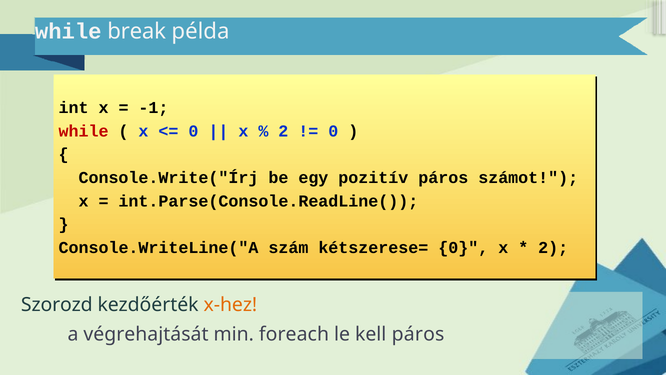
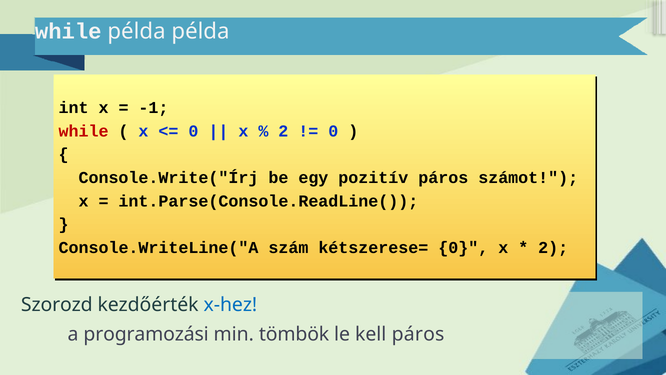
while break: break -> példa (137, 32)
x-hez colour: orange -> blue (230, 305)
végrehajtását: végrehajtását -> programozási (146, 334)
foreach: foreach -> tömbök (294, 334)
